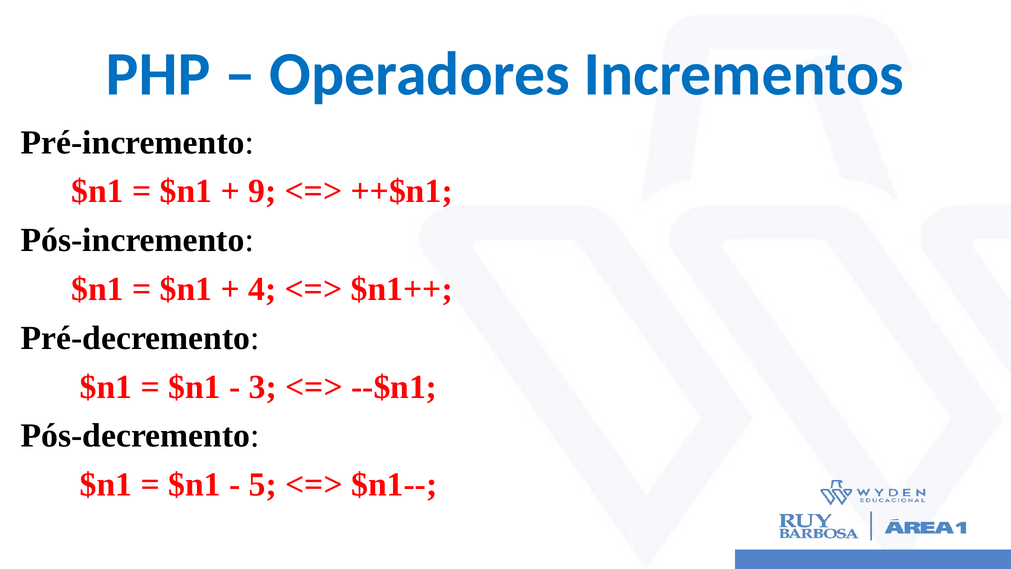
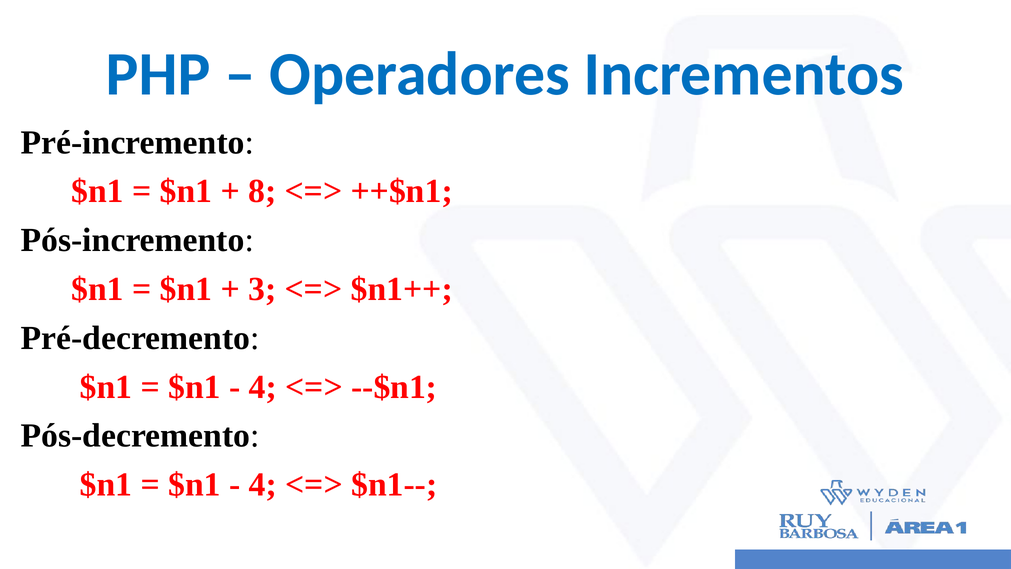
9: 9 -> 8 (262, 191)
4: 4 -> 3 (262, 289)
3: 3 -> 4 (263, 387)
5: 5 -> 4 (263, 484)
